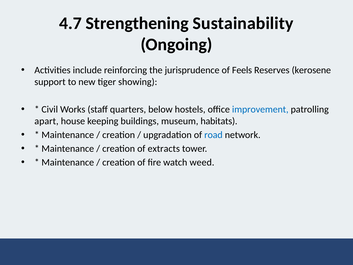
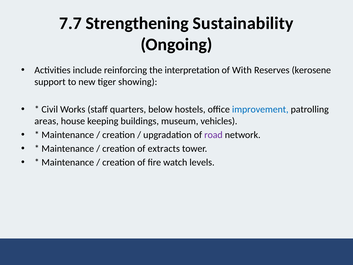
4.7: 4.7 -> 7.7 (70, 23)
jurisprudence: jurisprudence -> interpretation (192, 70)
Feels: Feels -> With (242, 70)
apart: apart -> areas (47, 121)
habitats: habitats -> vehicles (219, 121)
road colour: blue -> purple (213, 135)
weed: weed -> levels (202, 162)
